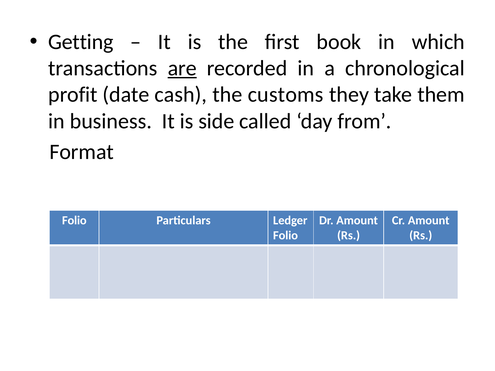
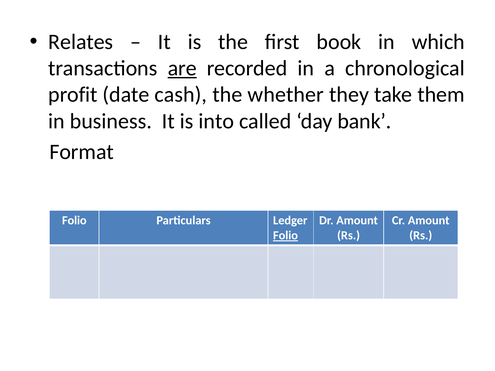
Getting: Getting -> Relates (81, 42)
customs: customs -> whether (286, 95)
side: side -> into (216, 121)
from: from -> bank (364, 121)
Folio underline: none -> present (286, 236)
